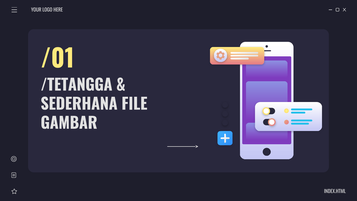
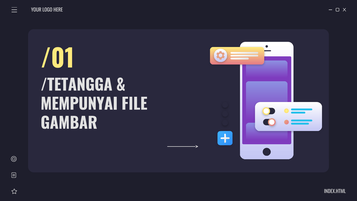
SEDERHANA: SEDERHANA -> MEMPUNYAI (79, 104)
